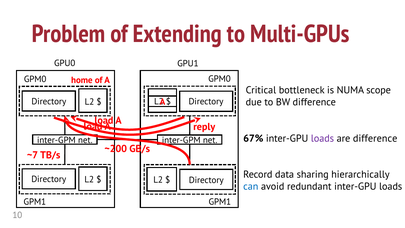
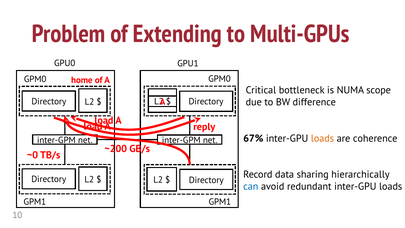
loads colour: purple -> orange (322, 138)
are difference: difference -> coherence (375, 138)
~7: ~7 -> ~0 (32, 155)
